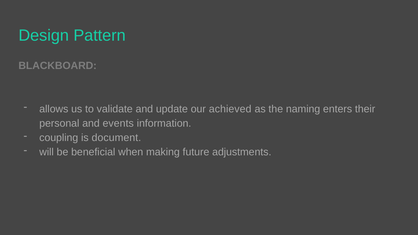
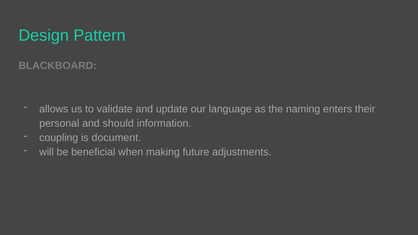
achieved: achieved -> language (230, 109)
events: events -> should (118, 123)
